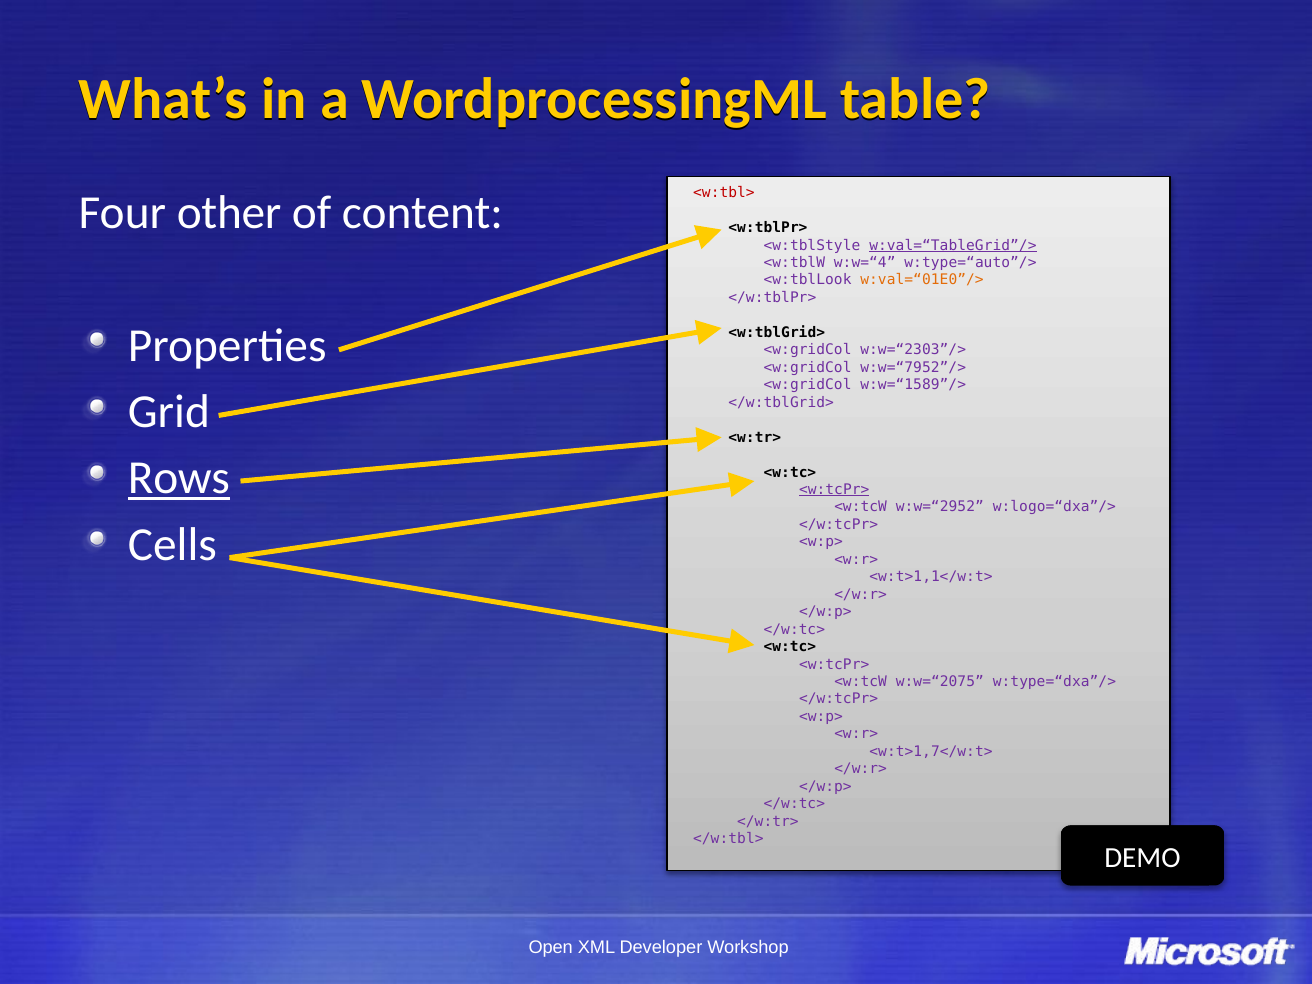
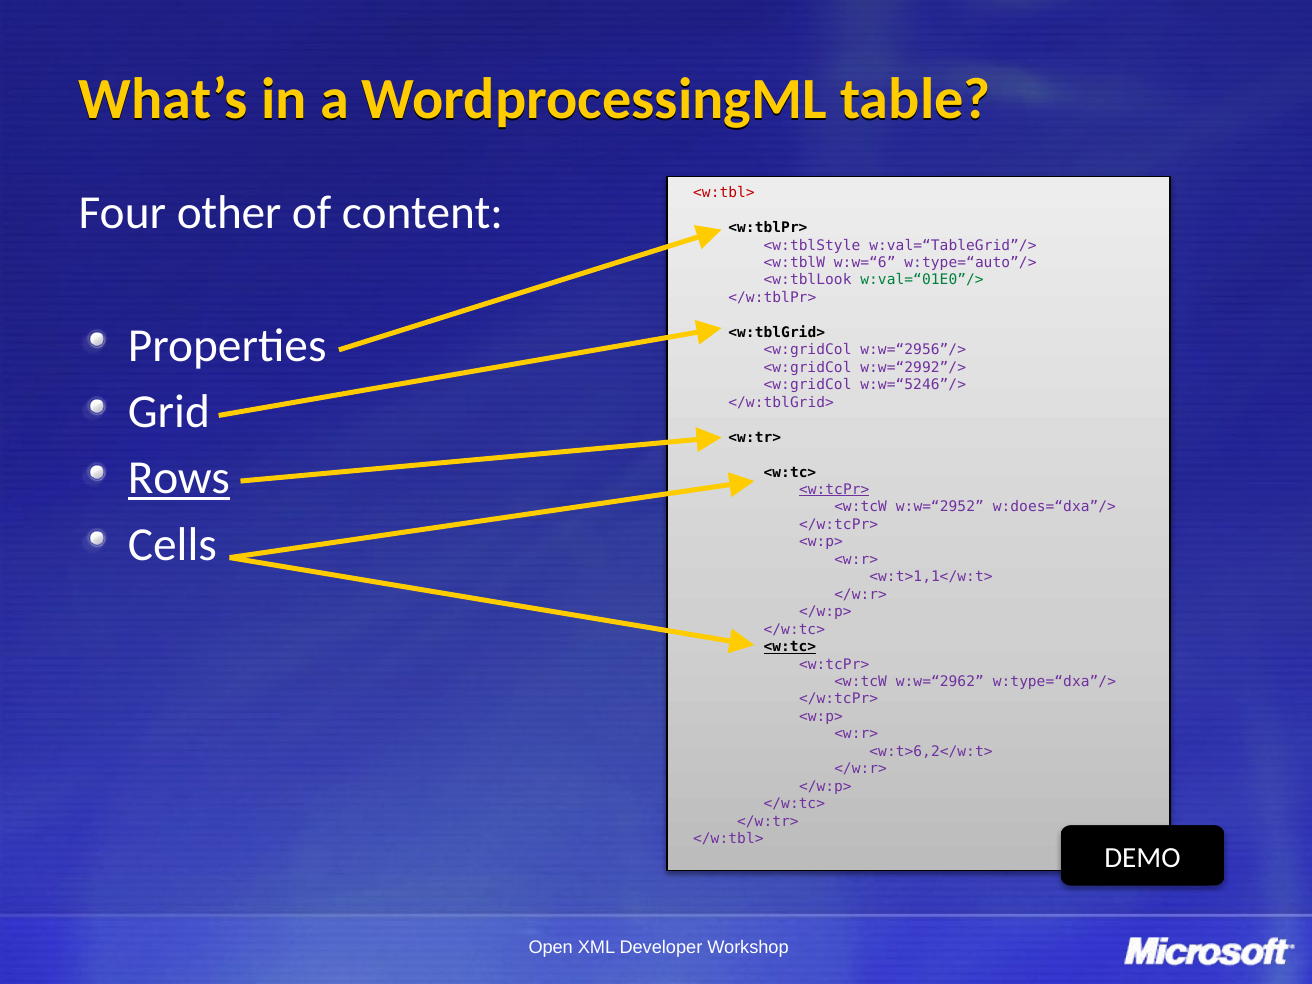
w:val=“TableGrid”/> underline: present -> none (953, 245)
w:w=“4: w:w=“4 -> w:w=“6 (865, 263)
w:val=“01E0”/> colour: orange -> green (922, 280)
w:w=“2303”/>: w:w=“2303”/> -> w:w=“2956”/> (913, 350)
w:w=“7952”/>: w:w=“7952”/> -> w:w=“2992”/> (913, 367)
w:w=“1589”/>: w:w=“1589”/> -> w:w=“5246”/> (913, 385)
w:logo=“dxa”/>: w:logo=“dxa”/> -> w:does=“dxa”/> (1054, 507)
<w:tc> underline: none -> present (790, 647)
w:w=“2075: w:w=“2075 -> w:w=“2962 (940, 682)
<w:t>1,7</w:t>: <w:t>1,7</w:t> -> <w:t>6,2</w:t> (931, 752)
